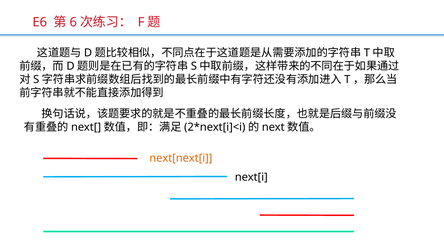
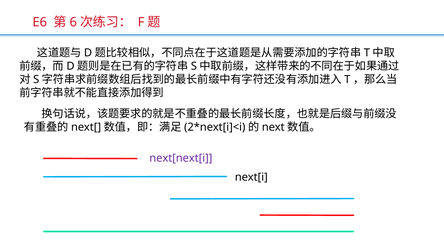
next[next[i colour: orange -> purple (181, 158)
